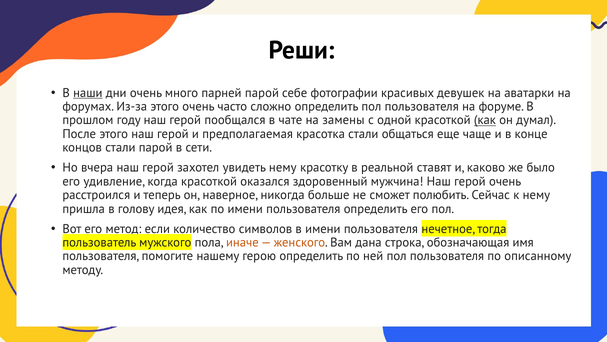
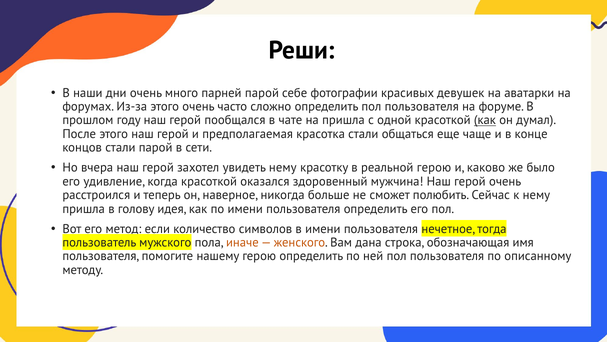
наши underline: present -> none (88, 93)
на замены: замены -> пришла (343, 120)
реальной ставят: ставят -> герою (434, 167)
